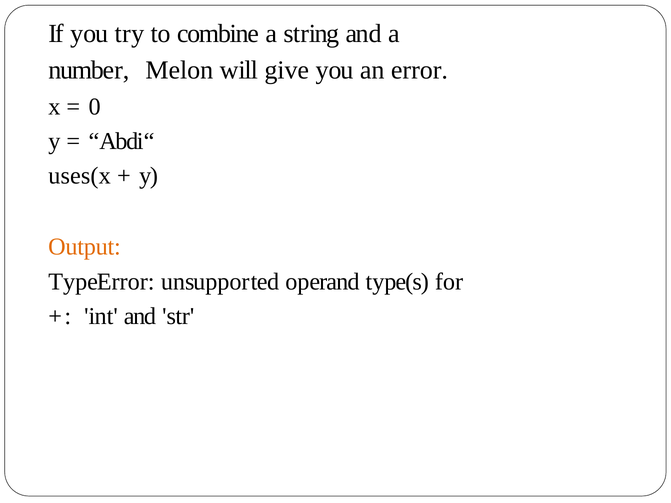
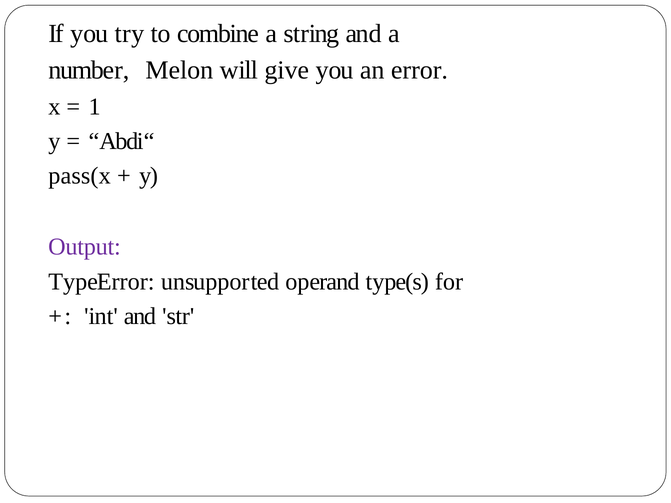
0: 0 -> 1 (95, 107)
uses(x: uses(x -> pass(x (80, 176)
Output colour: orange -> purple (84, 247)
